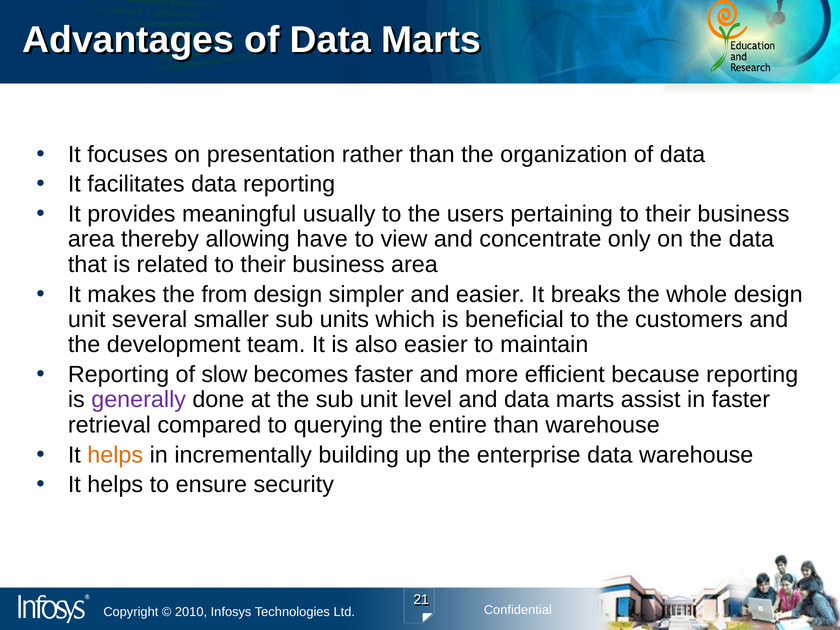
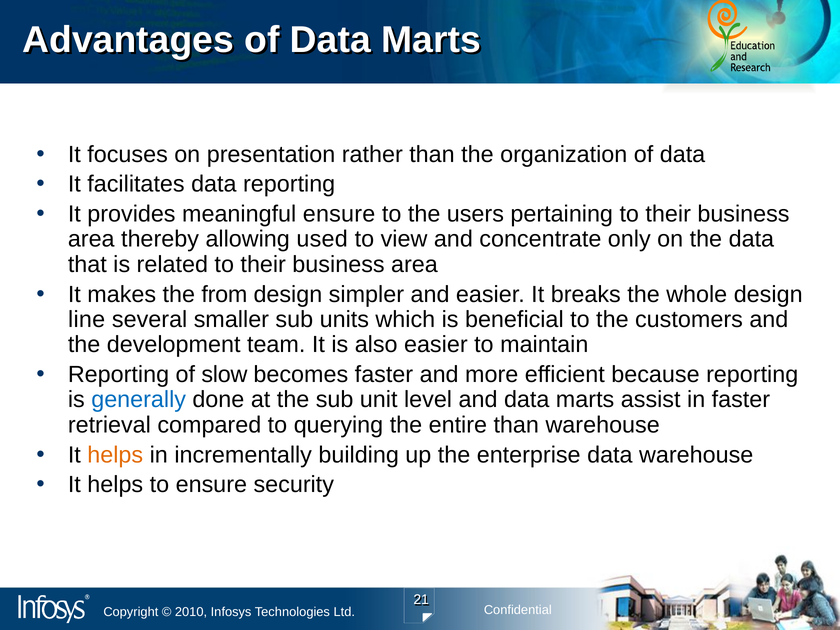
meaningful usually: usually -> ensure (339, 214)
have: have -> used (322, 239)
unit: unit -> line (87, 320)
generally colour: purple -> blue (139, 400)
